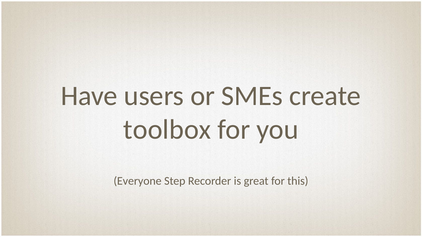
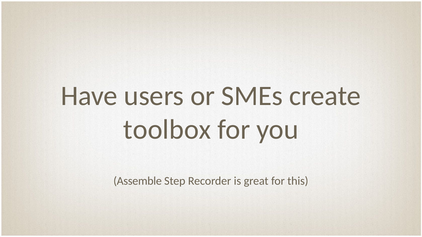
Everyone: Everyone -> Assemble (138, 181)
